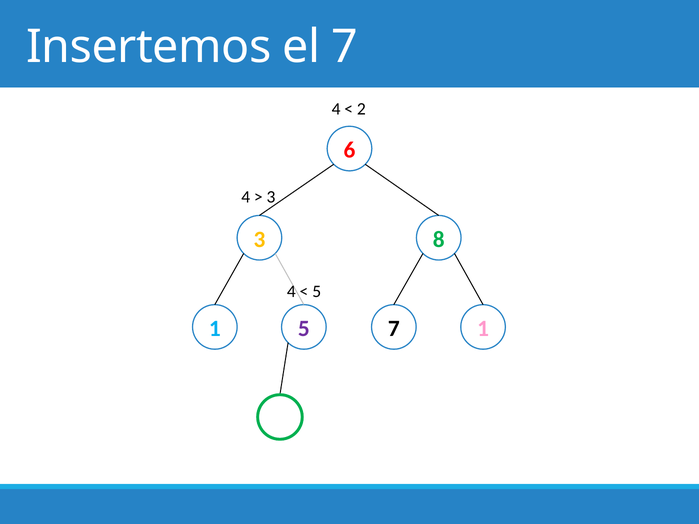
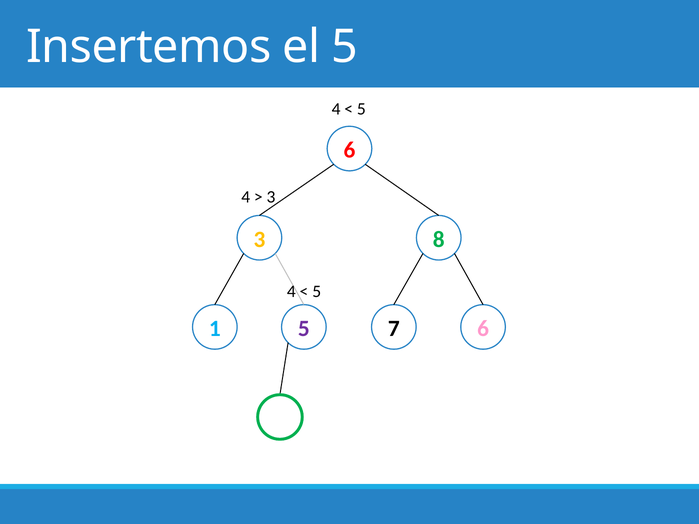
el 7: 7 -> 5 (345, 47)
2: 2 -> 5 (361, 109)
7 1: 1 -> 6 (483, 329)
